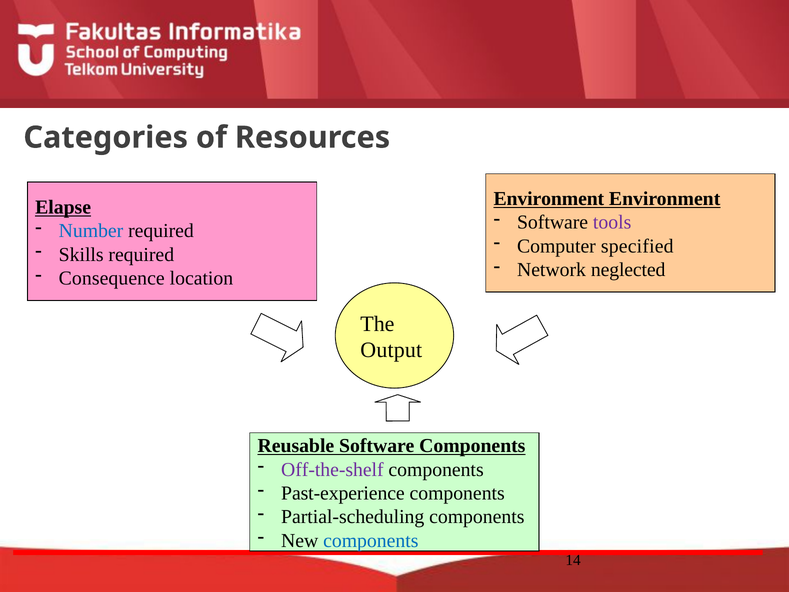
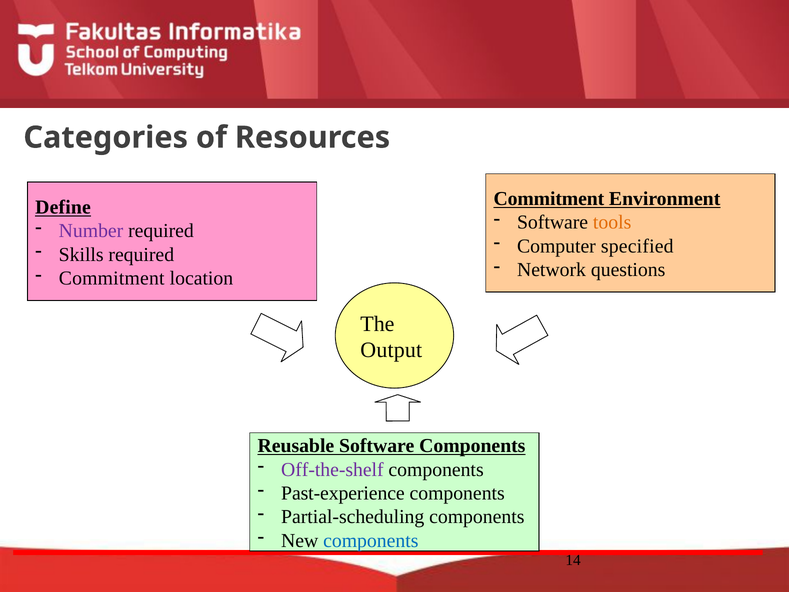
Environment: Environment -> Commitment (549, 199)
Elapse: Elapse -> Define (63, 207)
tools colour: purple -> orange (612, 222)
Number colour: blue -> purple (91, 231)
neglected: neglected -> questions (628, 270)
Consequence: Consequence -> Commitment (112, 278)
